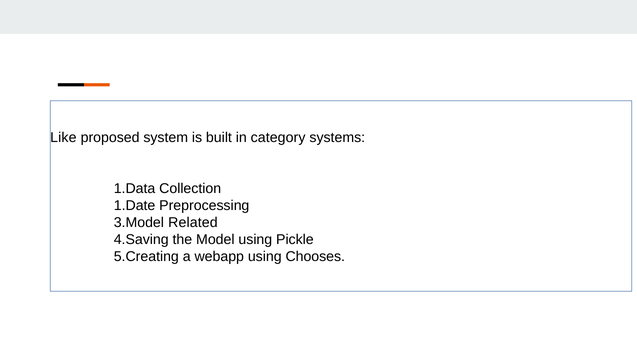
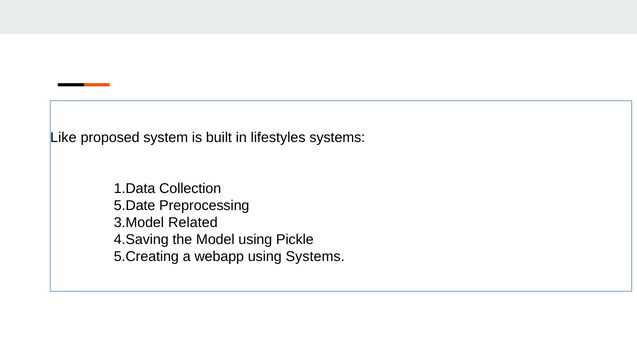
category: category -> lifestyles (278, 137)
1.Date: 1.Date -> 5.Date (135, 205)
using Chooses: Chooses -> Systems (315, 256)
